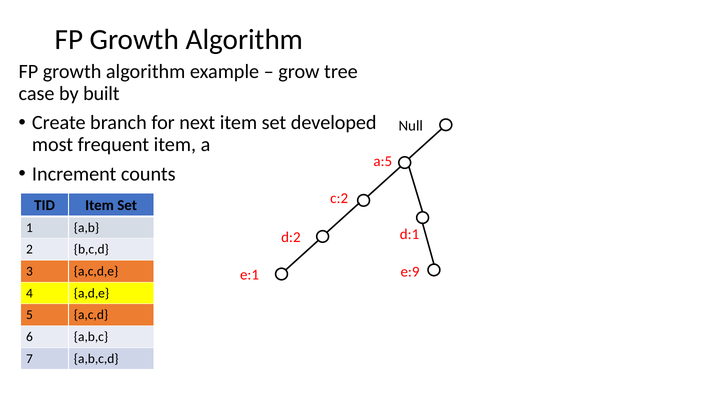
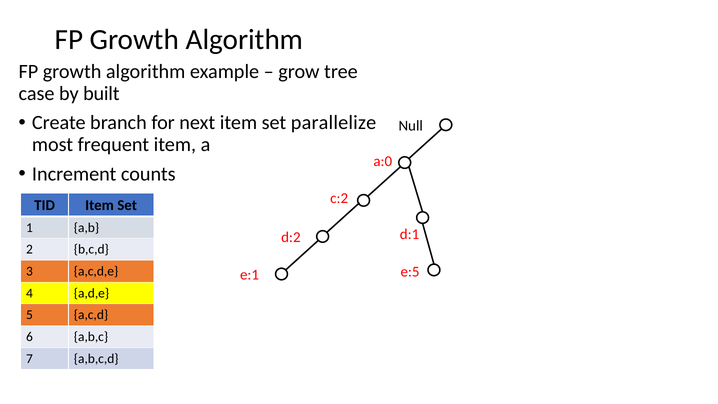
developed: developed -> parallelize (334, 123)
a:5: a:5 -> a:0 (383, 161)
e:9: e:9 -> e:5 (410, 272)
